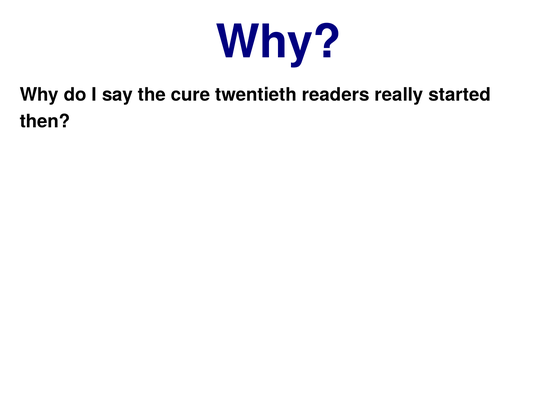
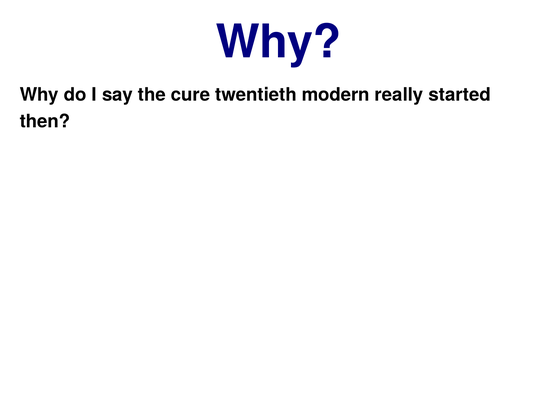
readers: readers -> modern (336, 95)
